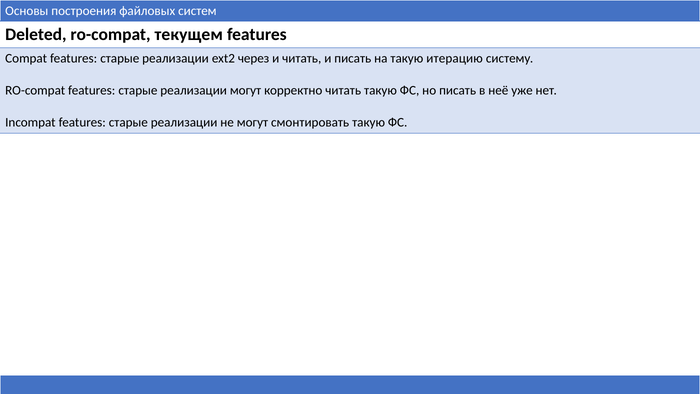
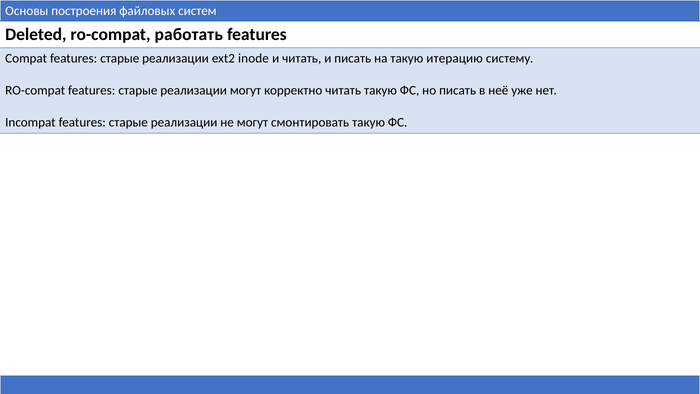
текущем: текущем -> работать (189, 34)
через: через -> inode (253, 58)
